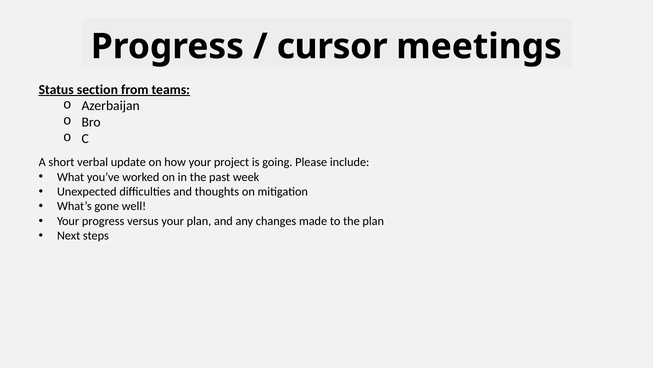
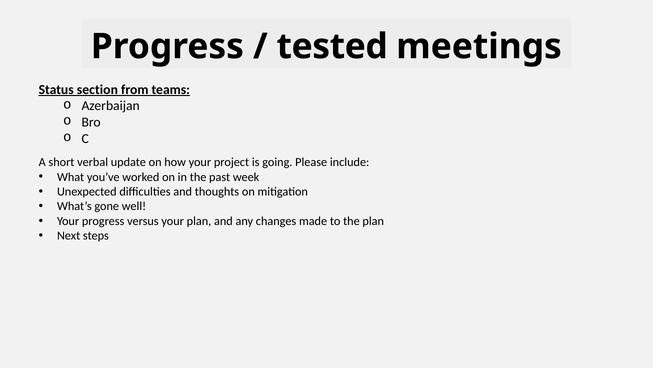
cursor: cursor -> tested (332, 46)
